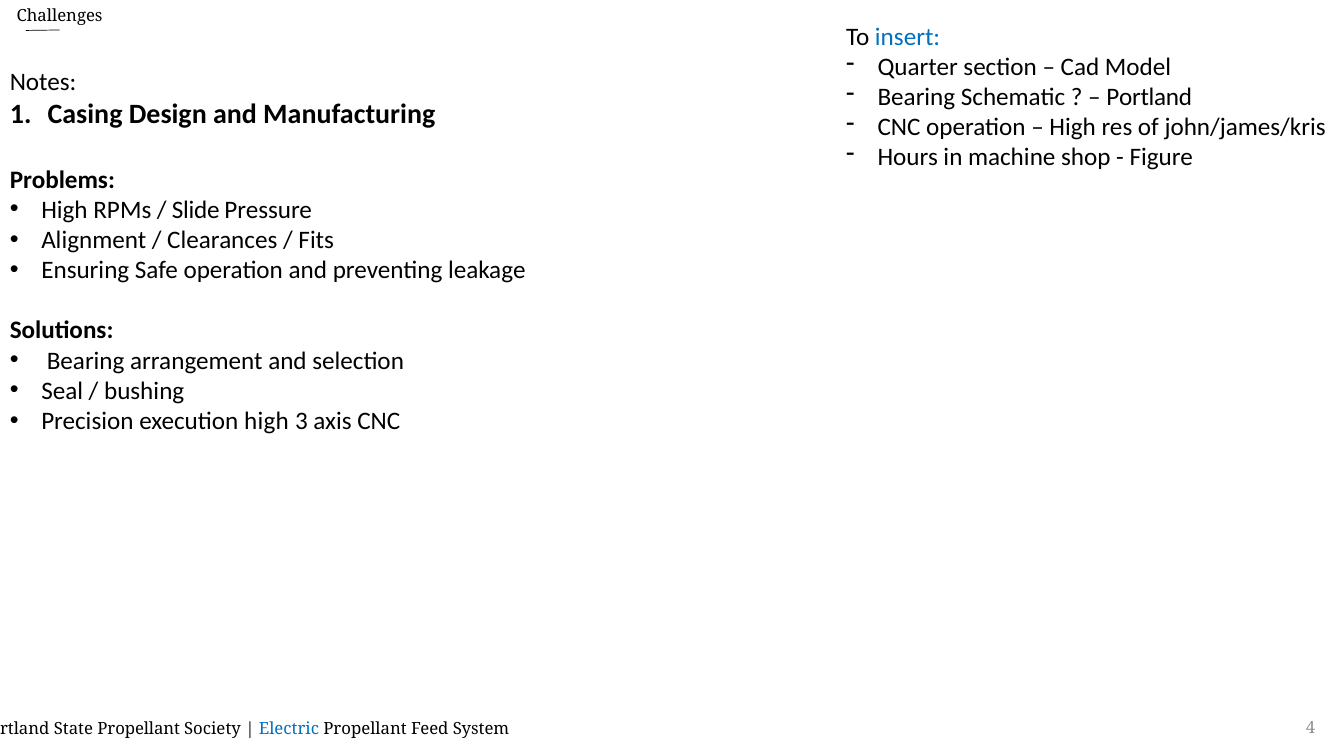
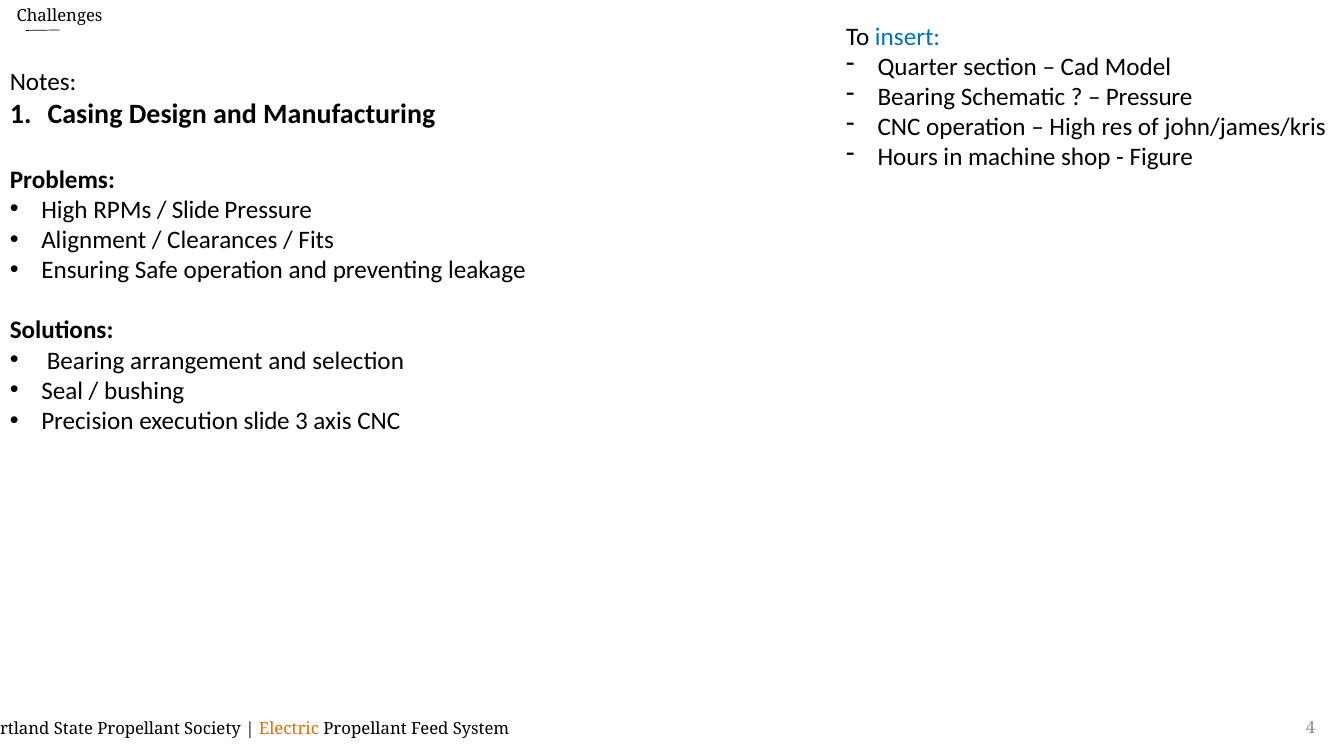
Portland: Portland -> Pressure (1149, 97)
execution high: high -> slide (267, 421)
Electric colour: blue -> orange (289, 729)
